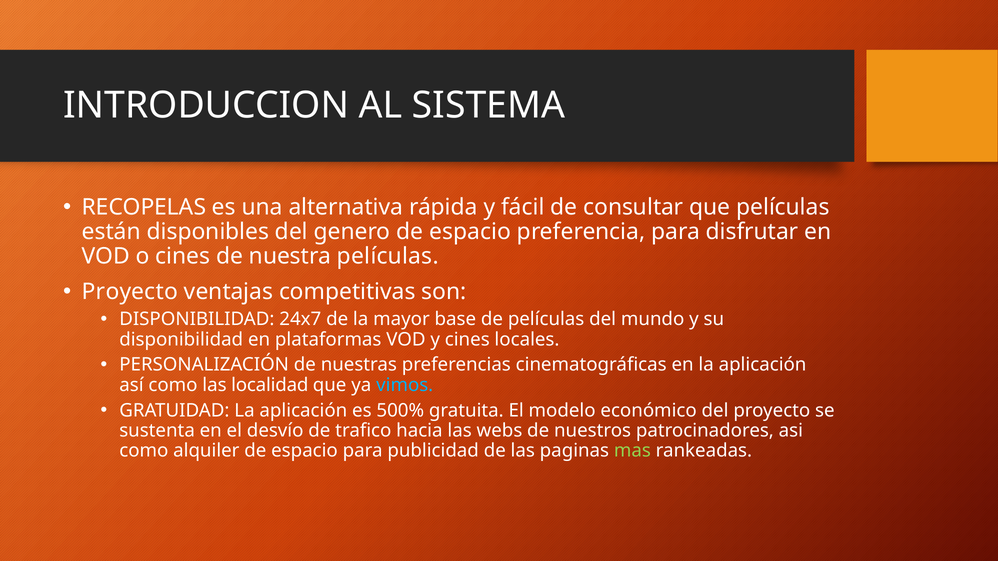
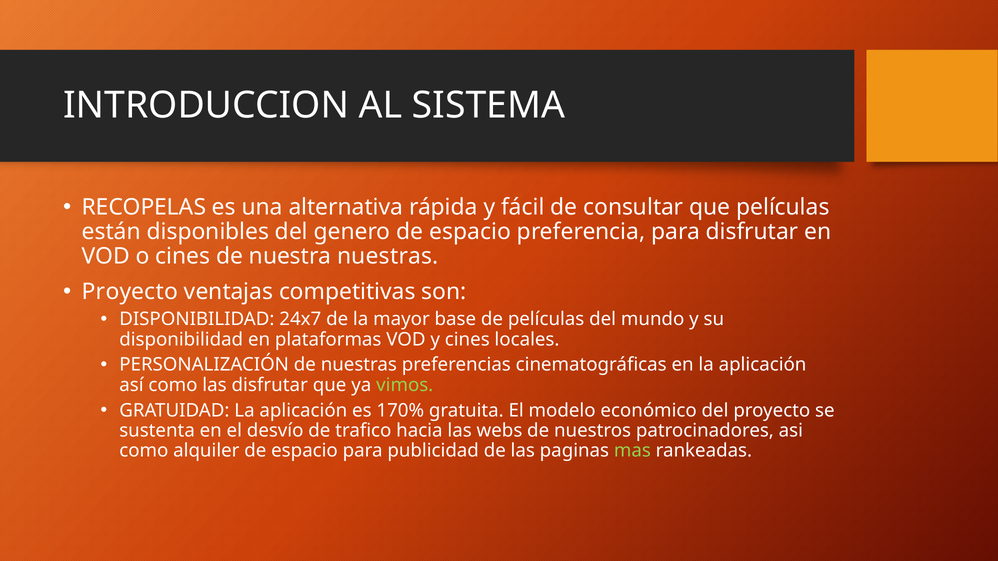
nuestra películas: películas -> nuestras (388, 257)
las localidad: localidad -> disfrutar (270, 385)
vimos colour: light blue -> light green (405, 385)
500%: 500% -> 170% (400, 411)
